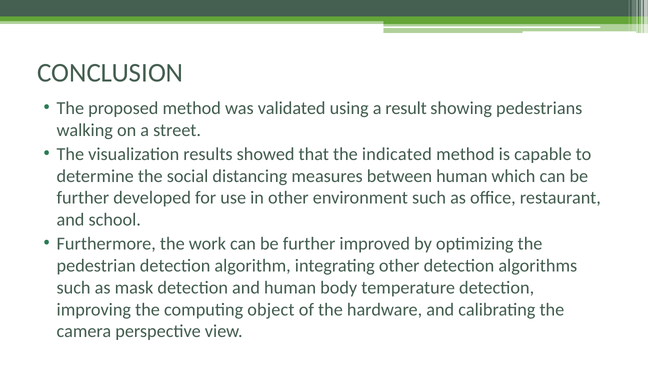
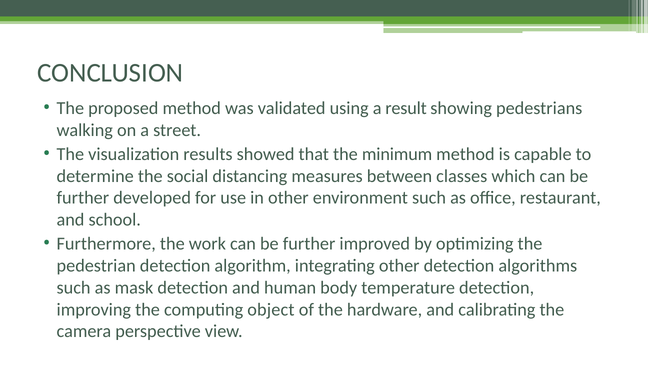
indicated: indicated -> minimum (397, 154)
between human: human -> classes (462, 176)
